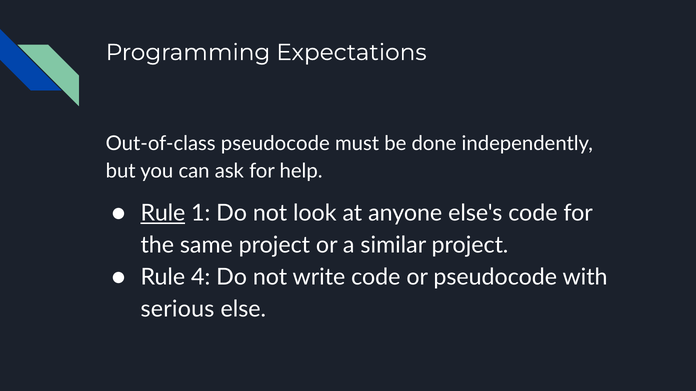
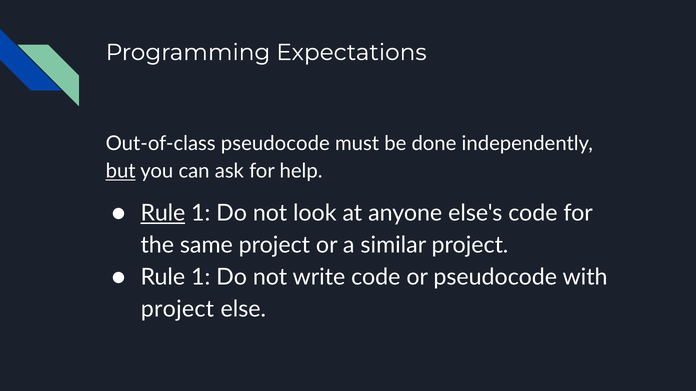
but underline: none -> present (121, 172)
4: 4 -> 1 (201, 278)
serious: serious -> project (177, 310)
